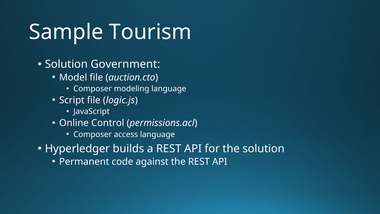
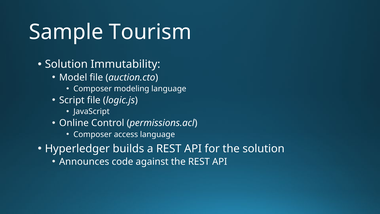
Government: Government -> Immutability (125, 64)
Permanent: Permanent -> Announces (84, 162)
